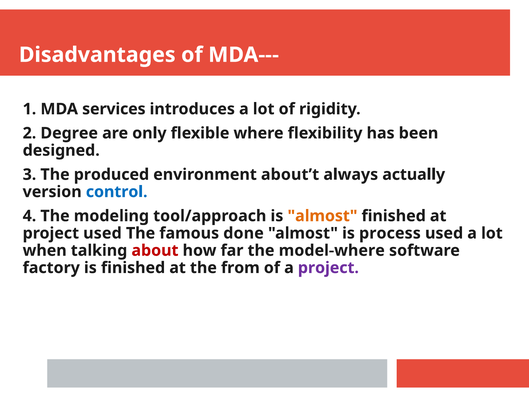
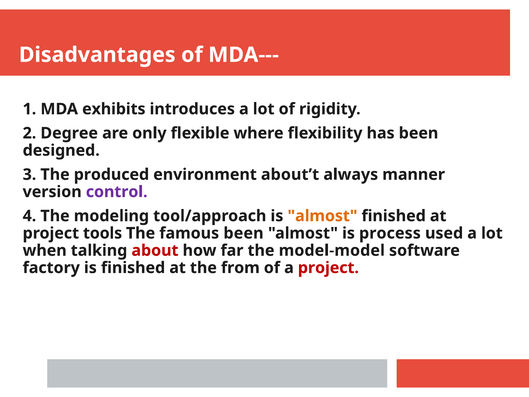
services: services -> exhibits (114, 109)
actually: actually -> manner (414, 174)
control colour: blue -> purple (117, 192)
project used: used -> tools (103, 233)
famous done: done -> been (244, 233)
model-where: model-where -> model-model (332, 250)
project colour: purple -> red (328, 268)
